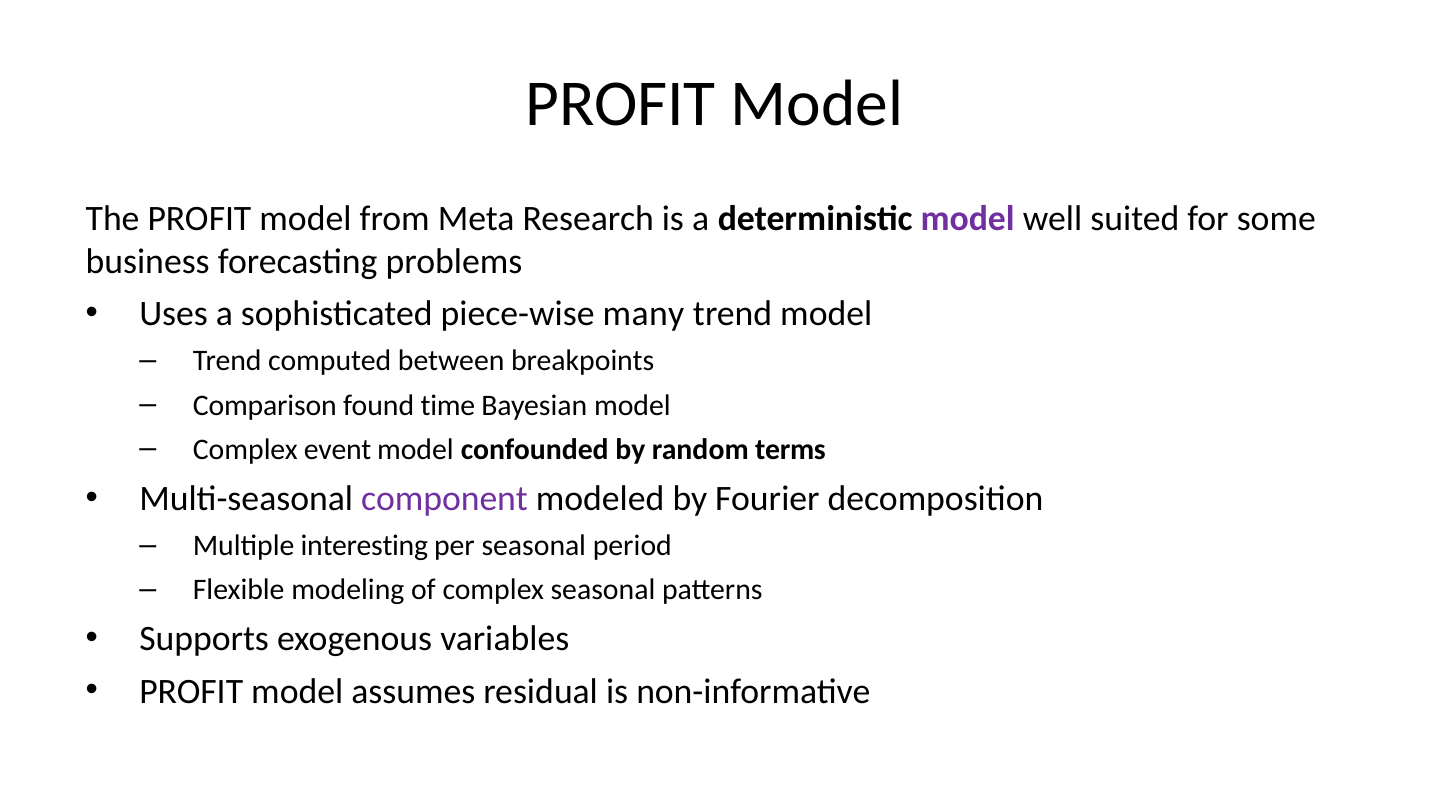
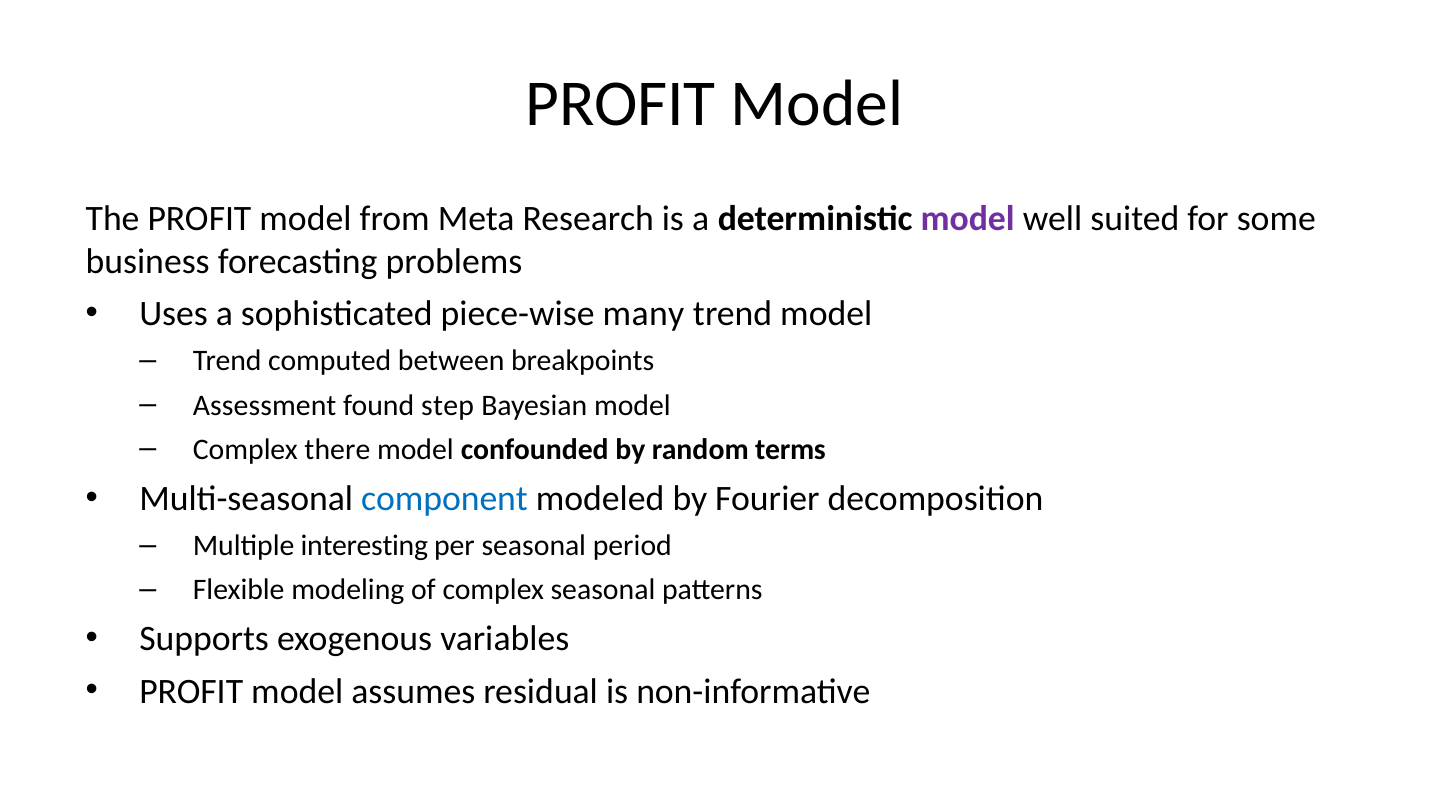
Comparison: Comparison -> Assessment (265, 405)
time: time -> step (448, 405)
event: event -> there (337, 449)
component colour: purple -> blue (444, 498)
